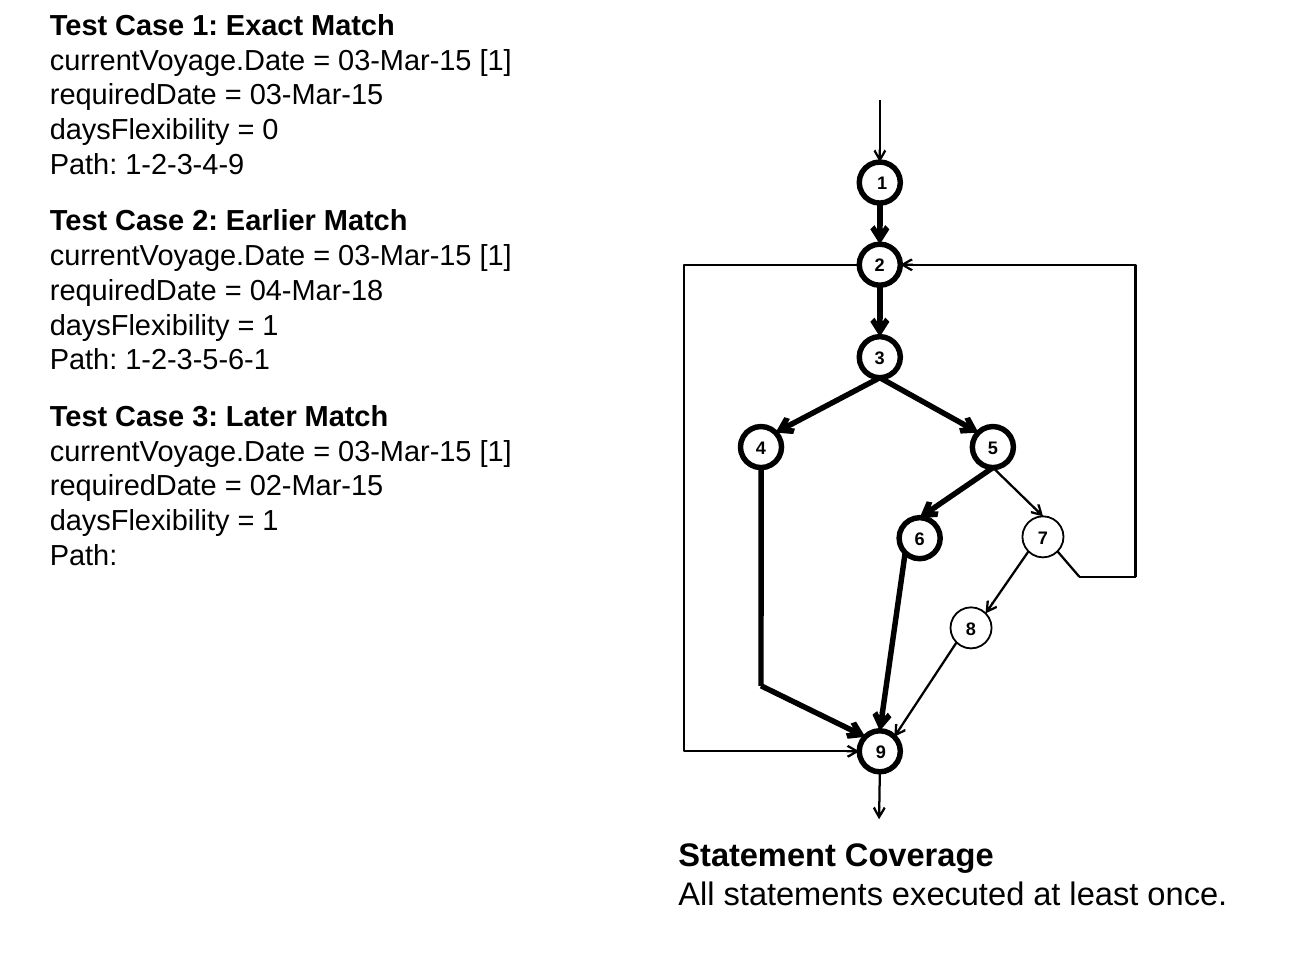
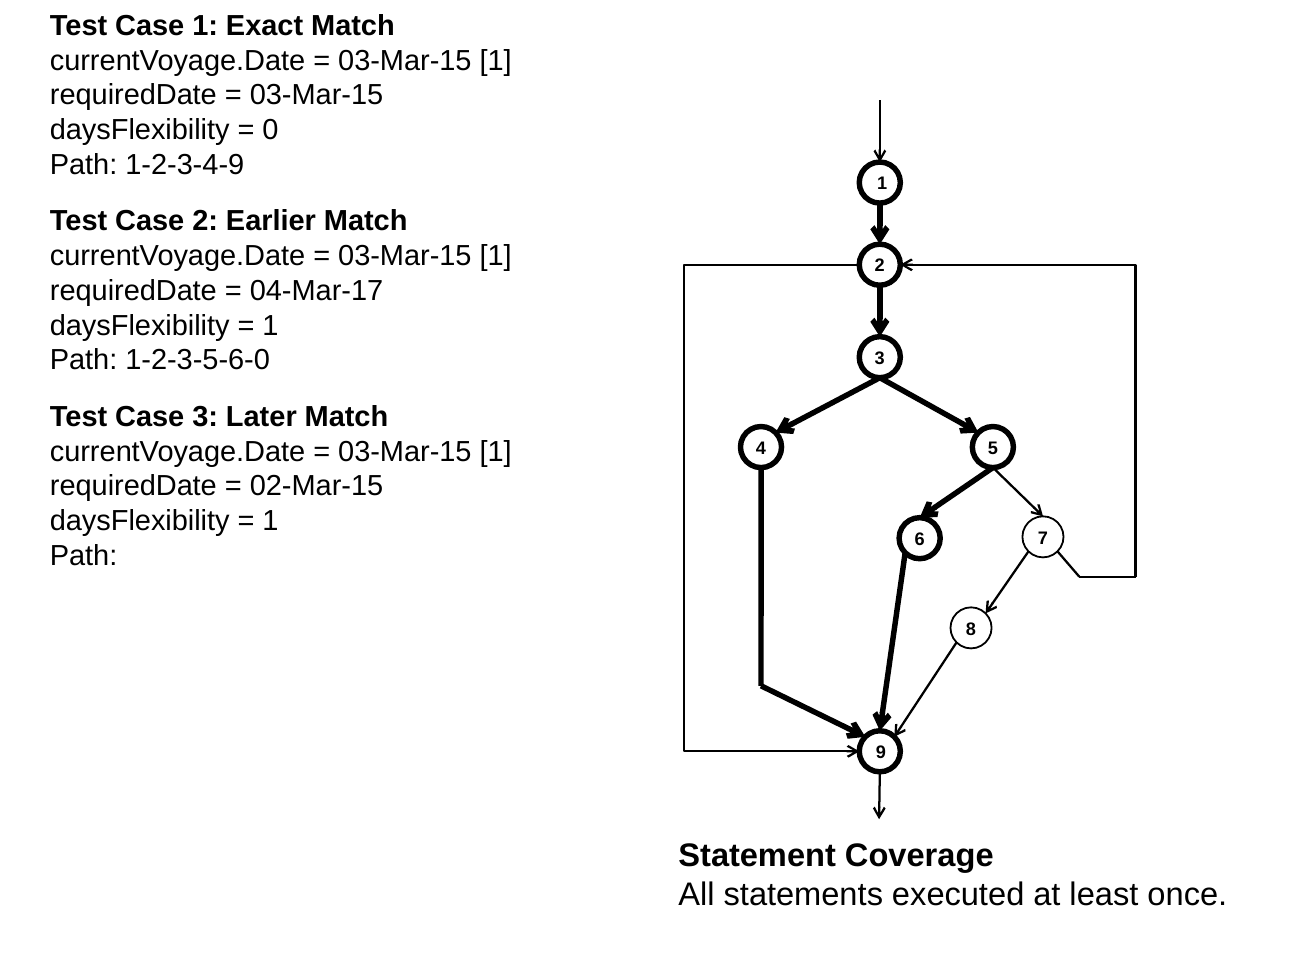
04-Mar-18: 04-Mar-18 -> 04-Mar-17 (317, 291)
1-2-3-5-6-1: 1-2-3-5-6-1 -> 1-2-3-5-6-0 (198, 361)
